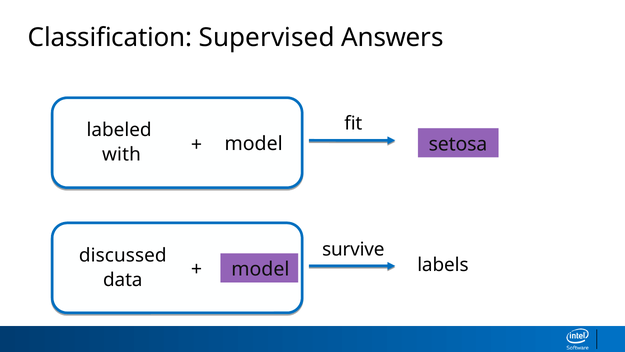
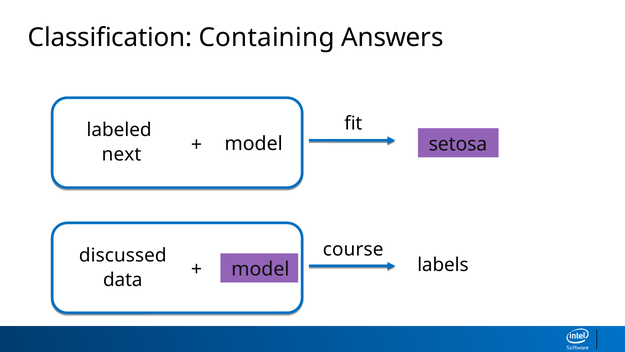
Supervised: Supervised -> Containing (267, 38)
with: with -> next (122, 154)
survive: survive -> course (353, 249)
